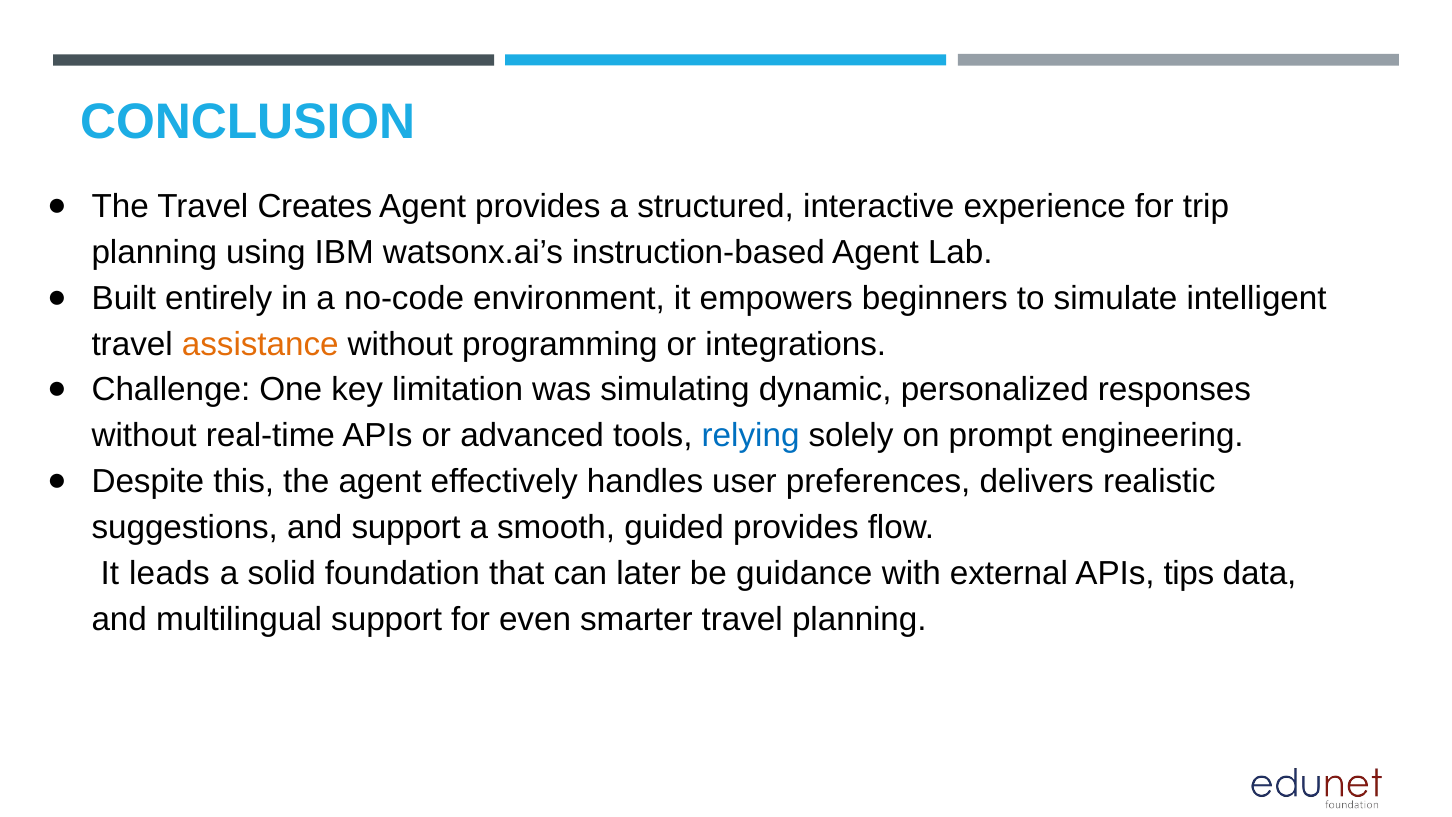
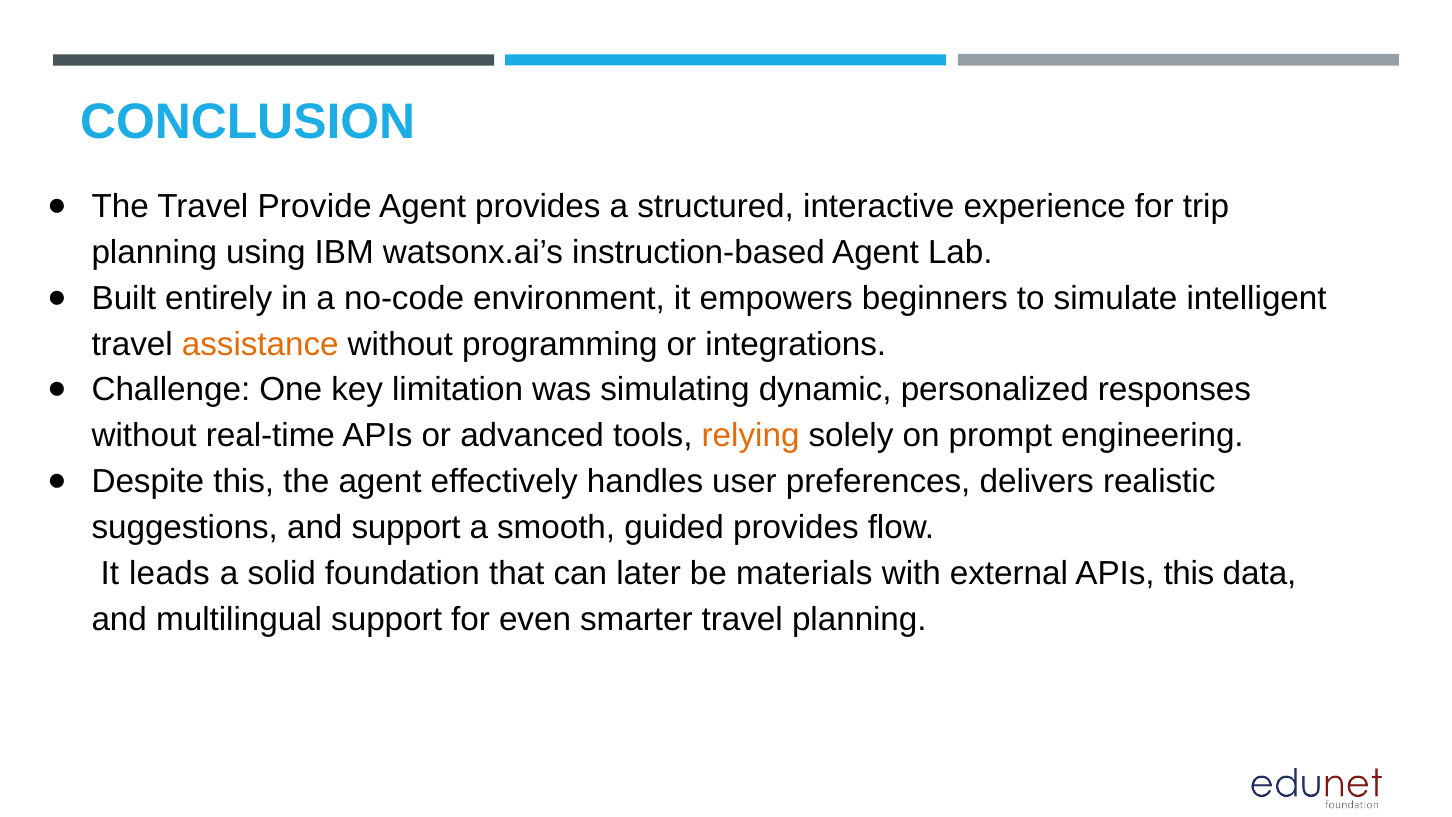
Creates: Creates -> Provide (315, 206)
relying colour: blue -> orange (751, 436)
guidance: guidance -> materials (804, 573)
APIs tips: tips -> this (1189, 573)
